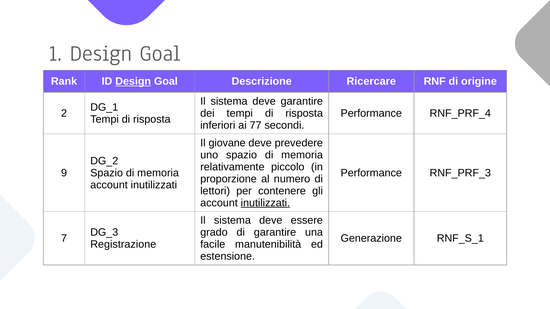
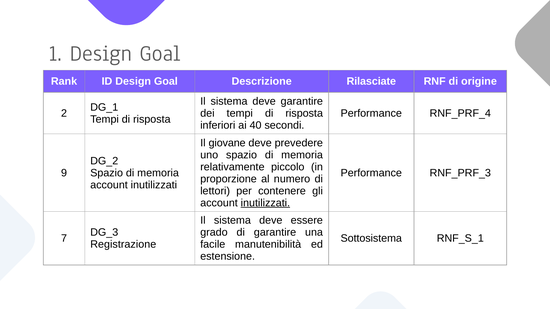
Design underline: present -> none (133, 82)
Ricercare: Ricercare -> Rilasciate (371, 82)
77: 77 -> 40 (256, 125)
Generazione: Generazione -> Sottosistema (371, 239)
